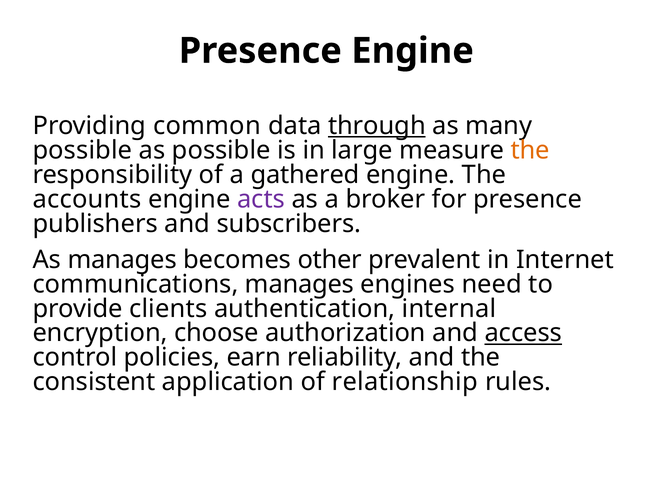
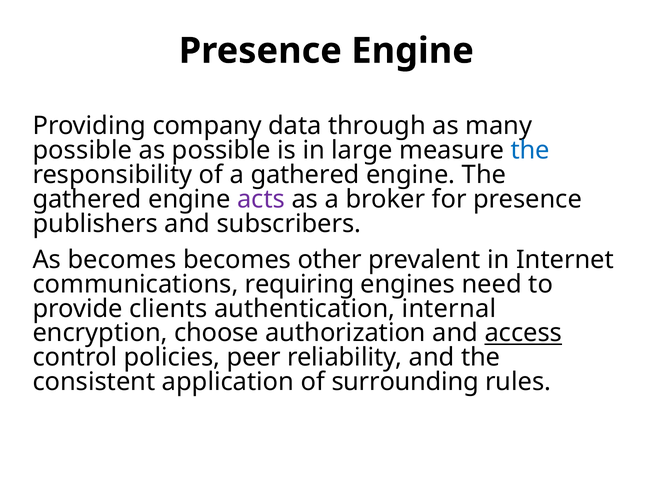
common: common -> company (207, 126)
through underline: present -> none (377, 126)
the colour: orange -> blue (530, 150)
accounts: accounts -> gathered (87, 199)
As manages: manages -> becomes (122, 260)
communications manages: manages -> requiring (300, 284)
earn: earn -> peer (254, 357)
relationship: relationship -> surrounding (405, 382)
